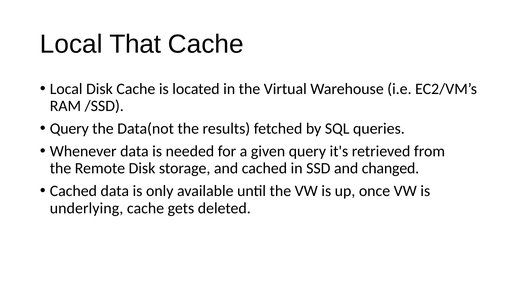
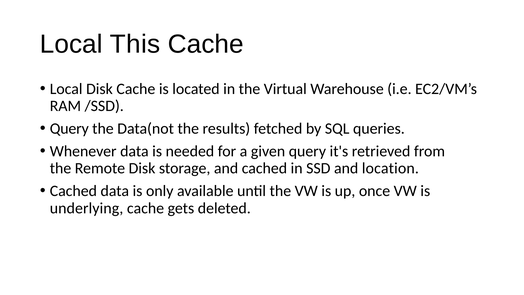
That: That -> This (135, 44)
changed: changed -> location (390, 168)
